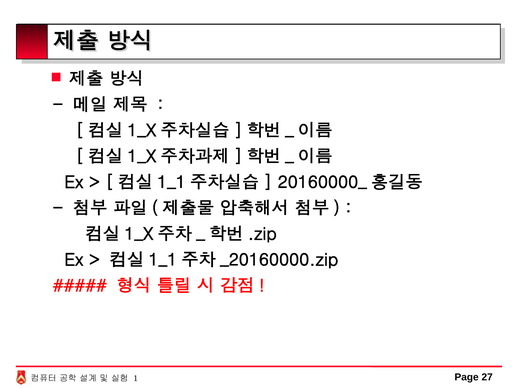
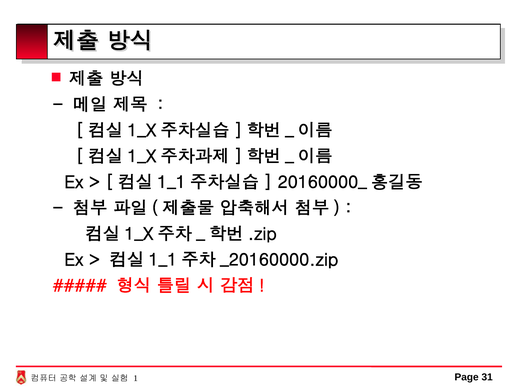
27: 27 -> 31 (487, 378)
